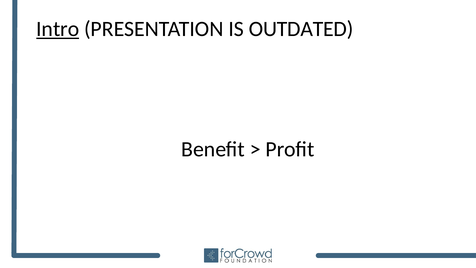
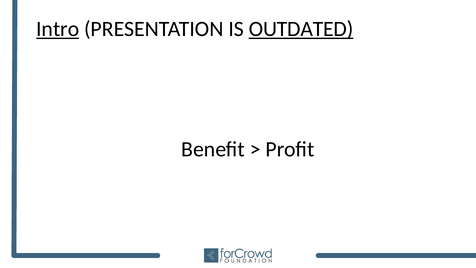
OUTDATED underline: none -> present (301, 29)
